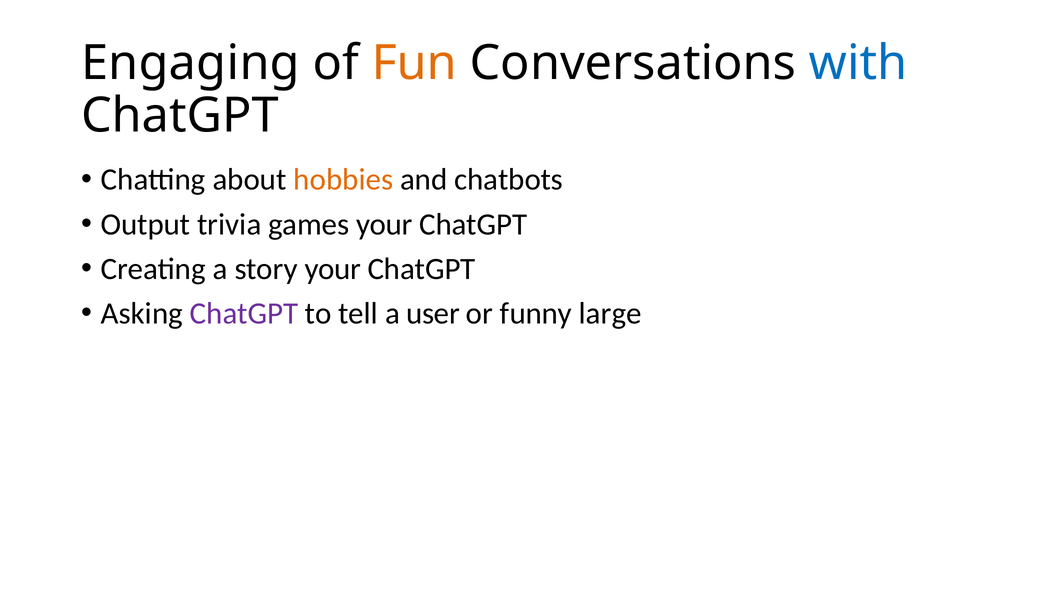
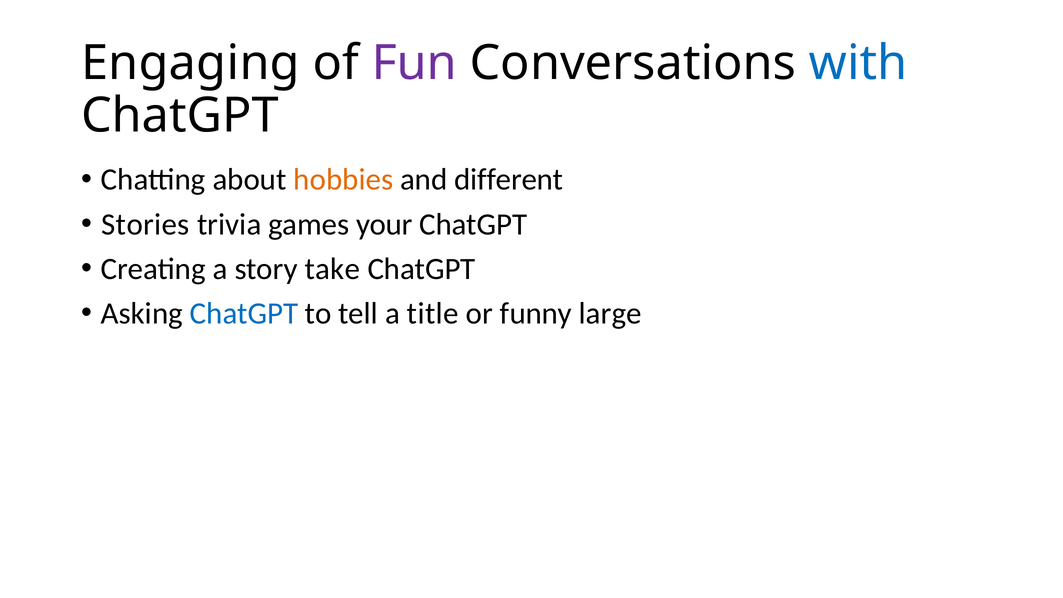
Fun colour: orange -> purple (414, 63)
chatbots: chatbots -> different (509, 180)
Output: Output -> Stories (145, 224)
story your: your -> take (332, 269)
ChatGPT colour: purple -> blue (244, 313)
user: user -> title (433, 313)
